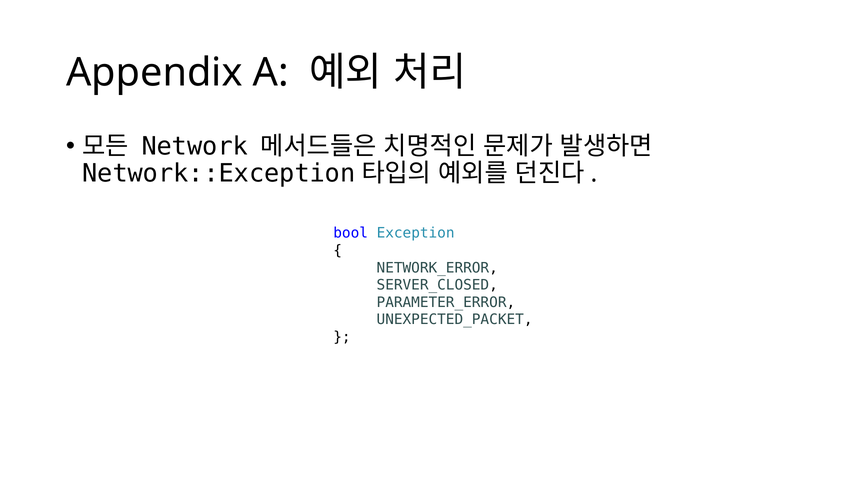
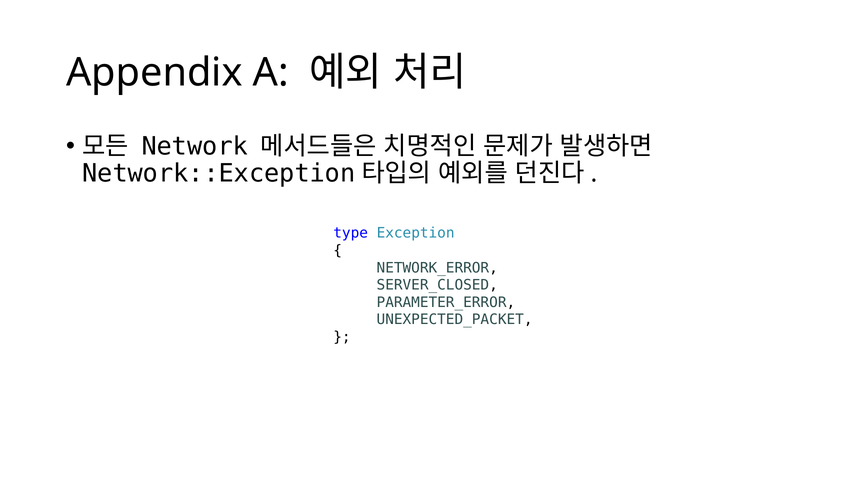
bool: bool -> type (351, 233)
